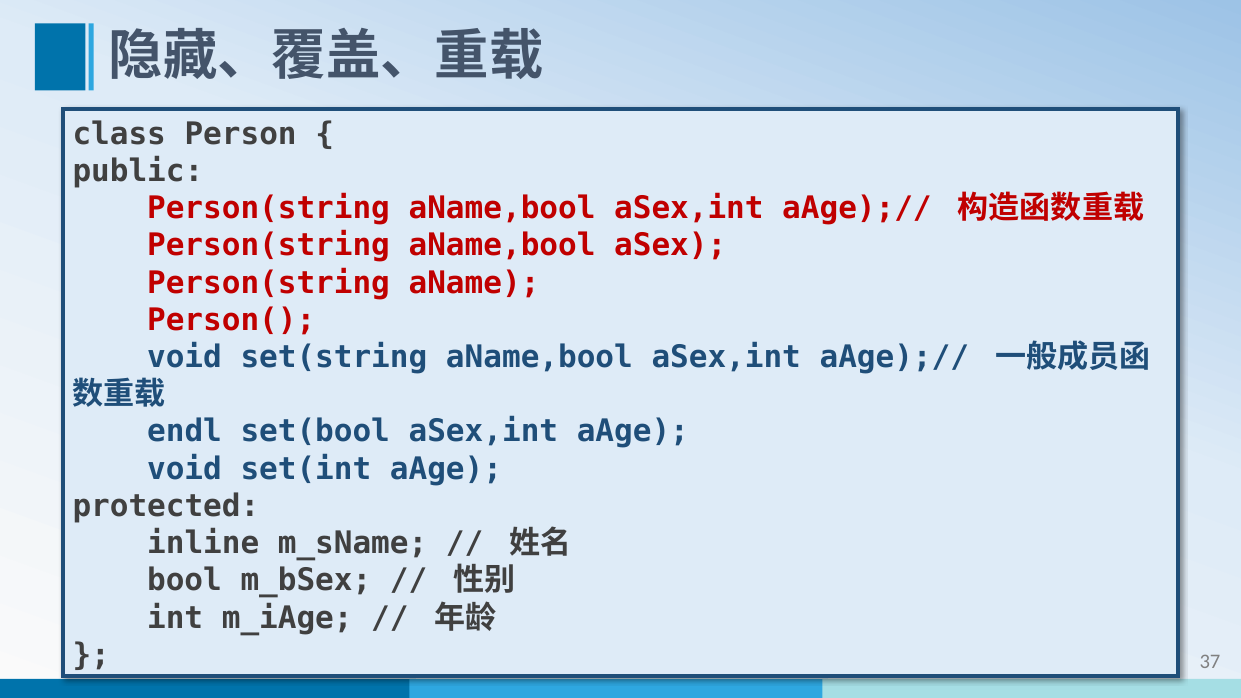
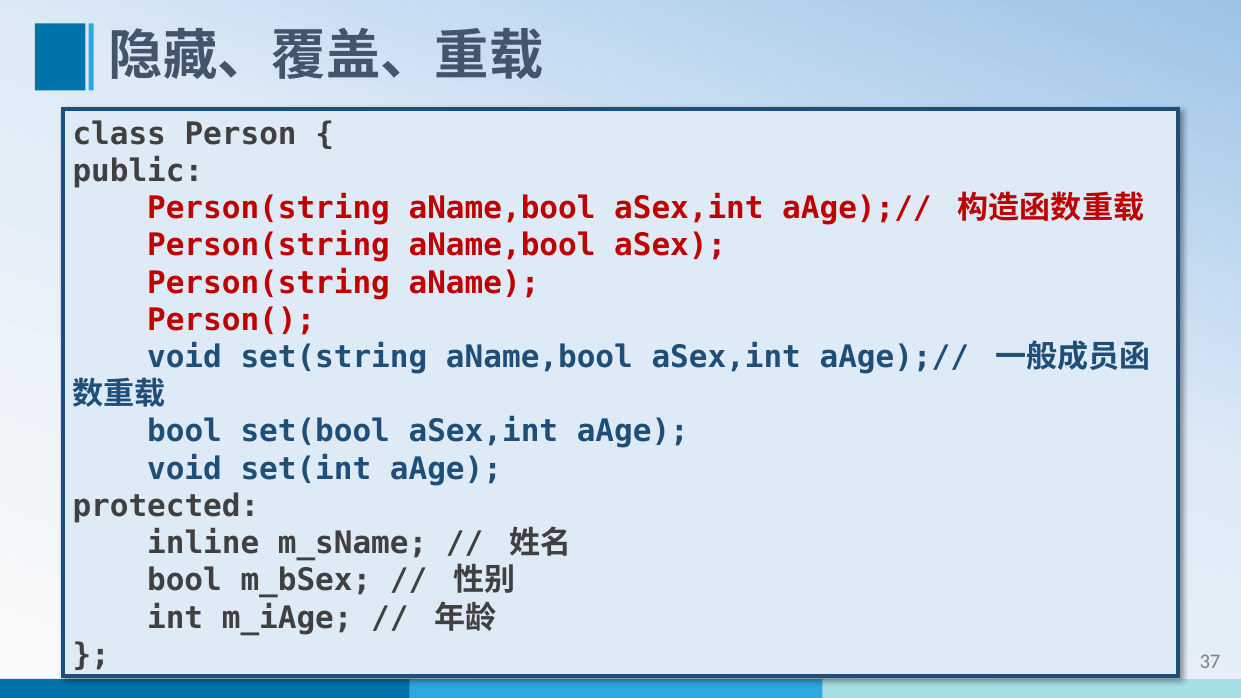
endl: endl -> bool (185, 432)
